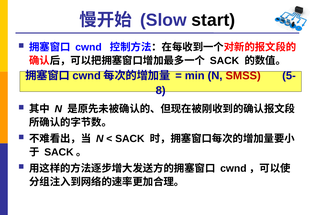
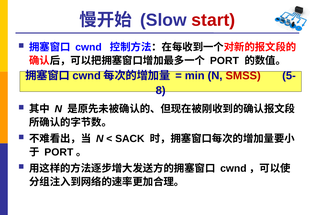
start colour: black -> red (213, 20)
SACK: SACK -> PORT (224, 61)
SACK: SACK -> PORT (59, 152)
